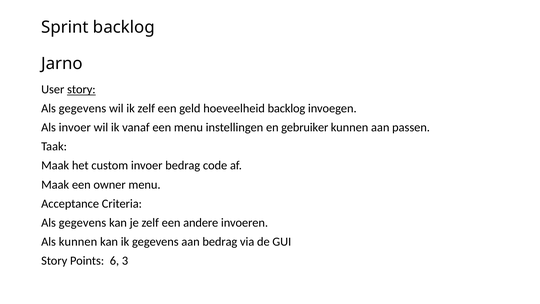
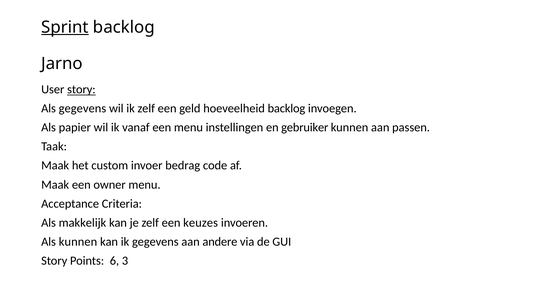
Sprint underline: none -> present (65, 27)
Als invoer: invoer -> papier (75, 127)
gegevens: gegevens -> makkelijk (82, 222)
andere: andere -> keuzes (201, 222)
aan bedrag: bedrag -> andere (220, 241)
